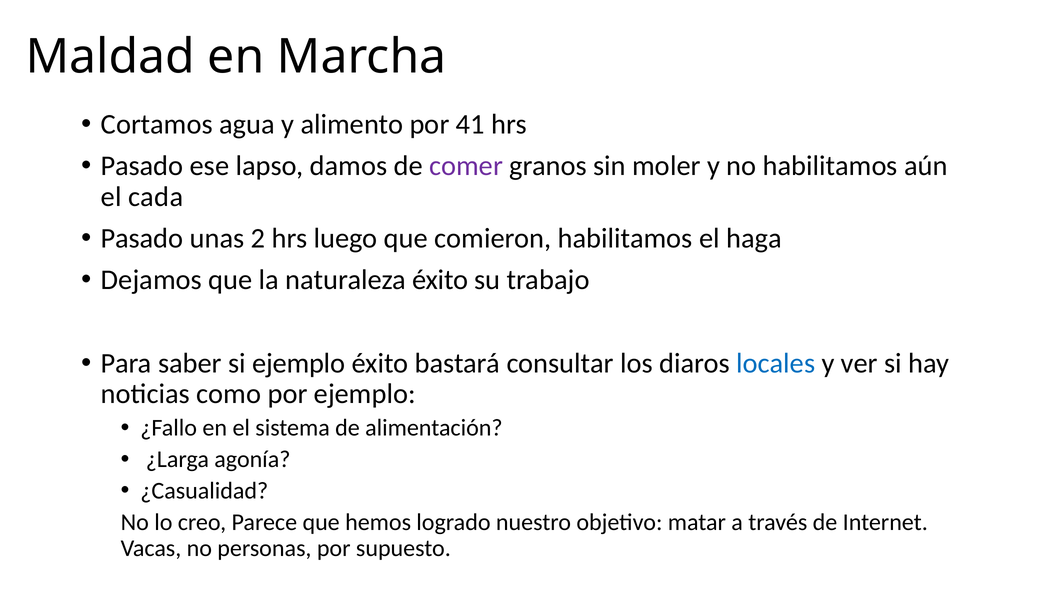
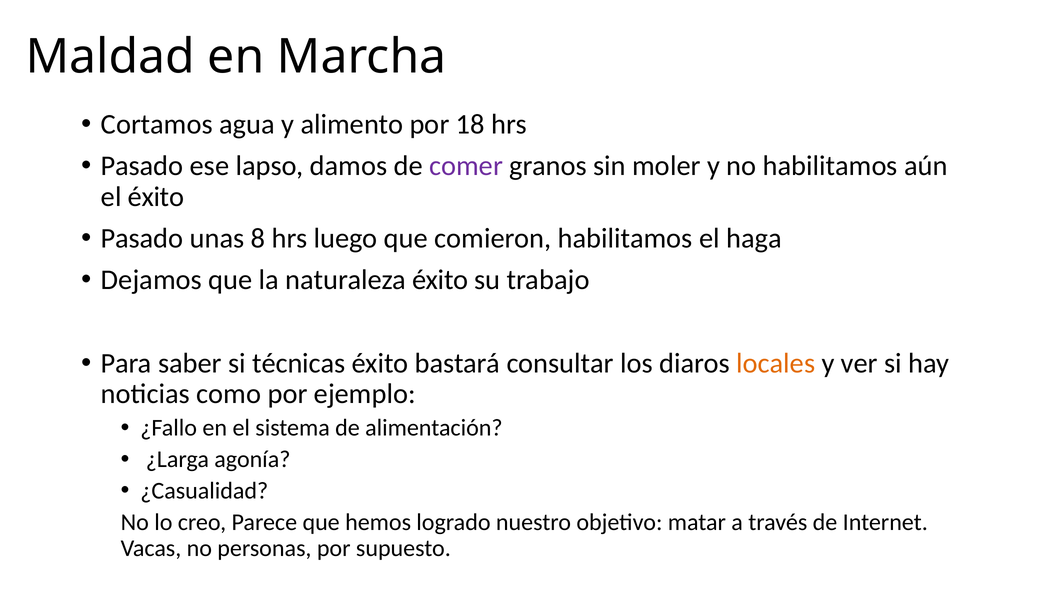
41: 41 -> 18 (470, 124)
el cada: cada -> éxito (156, 197)
2: 2 -> 8 (258, 238)
si ejemplo: ejemplo -> técnicas (299, 363)
locales colour: blue -> orange (776, 363)
